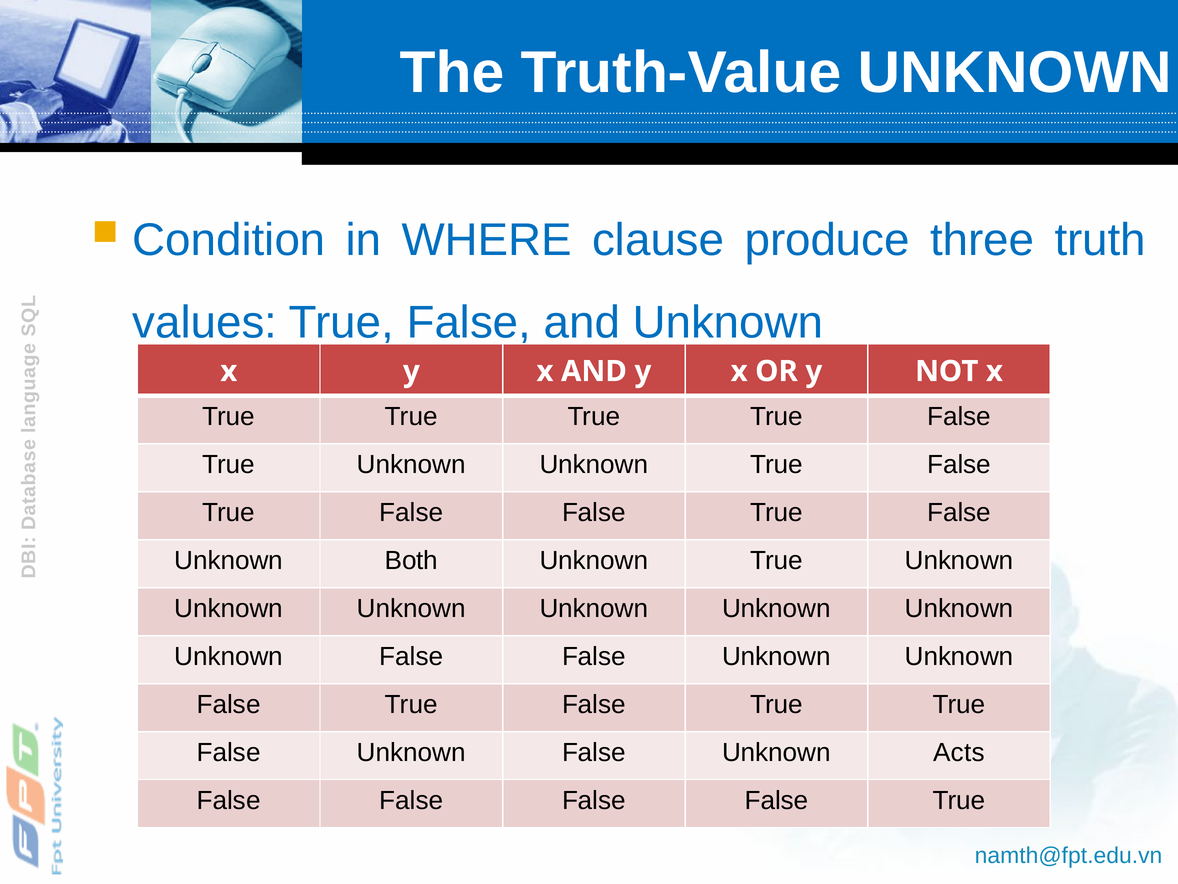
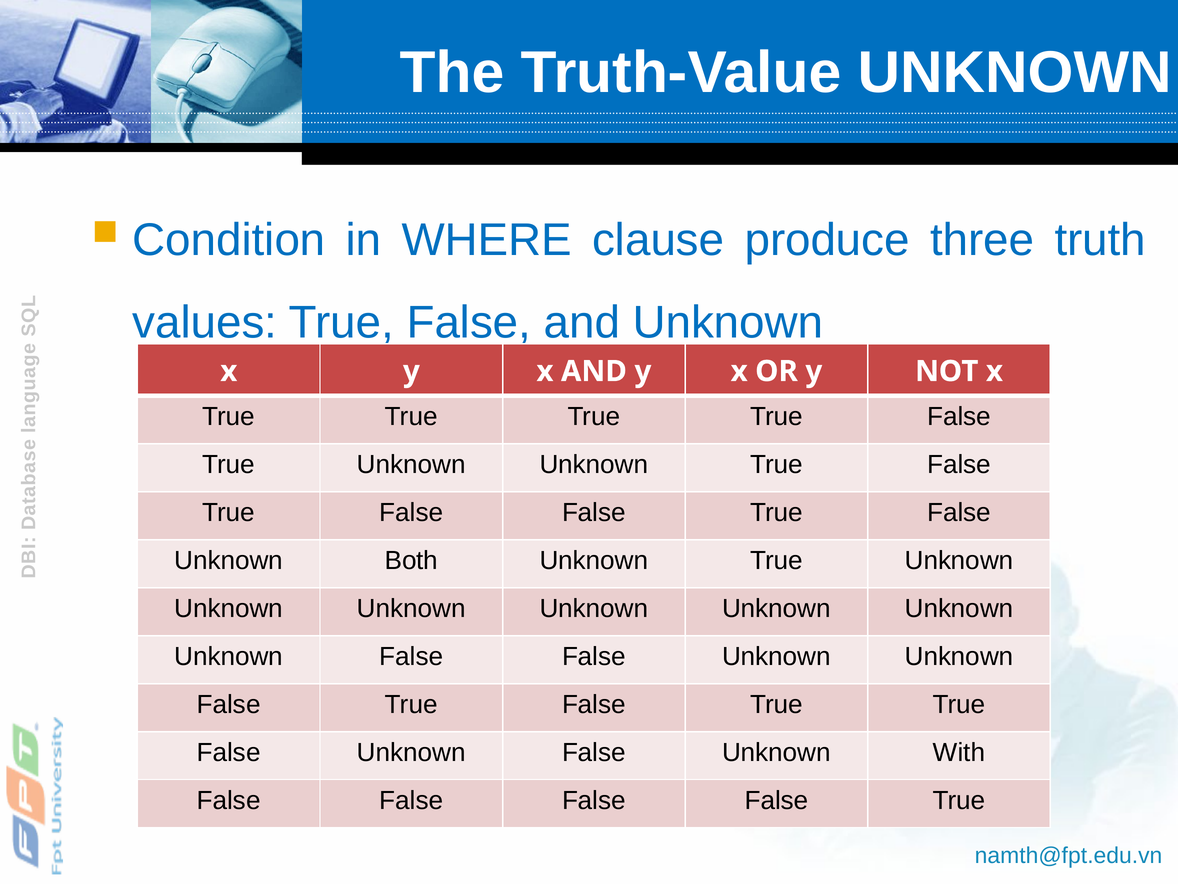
Acts: Acts -> With (959, 752)
